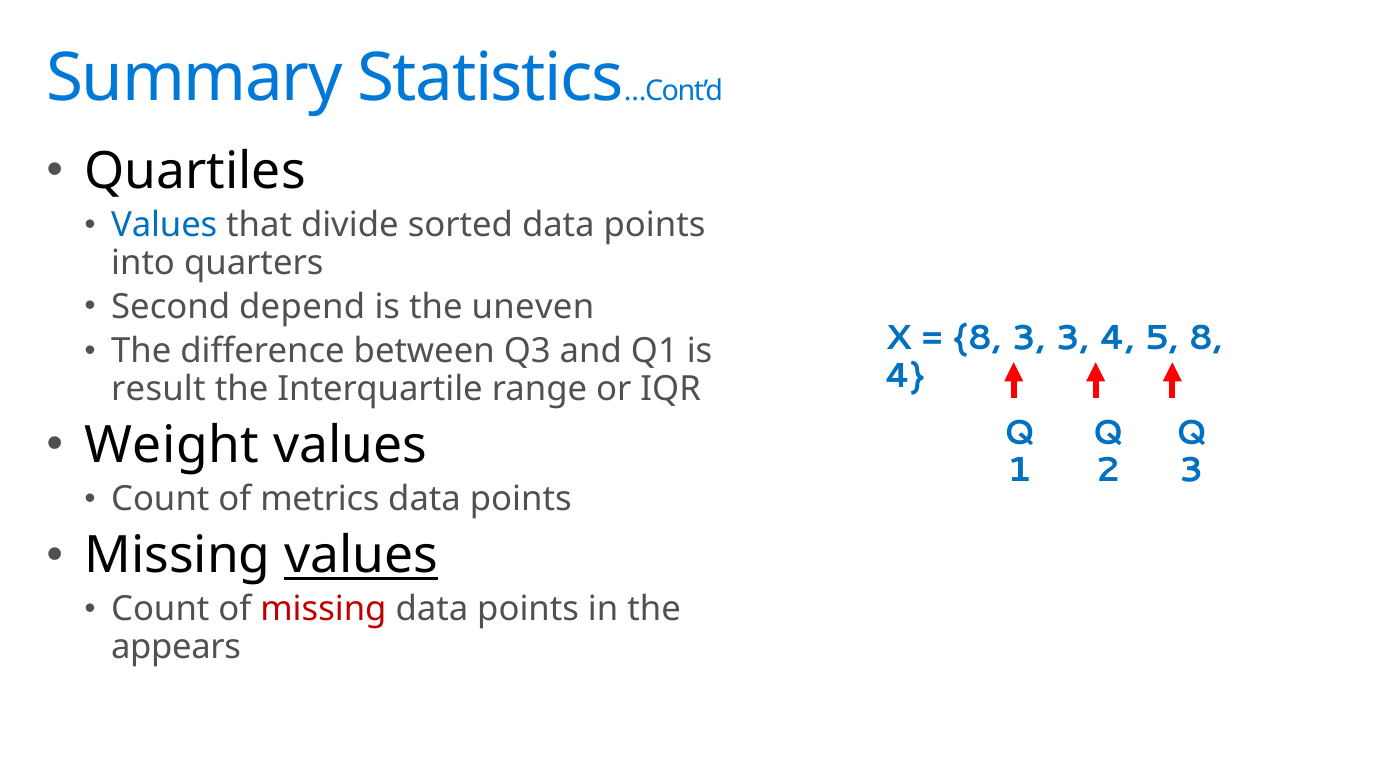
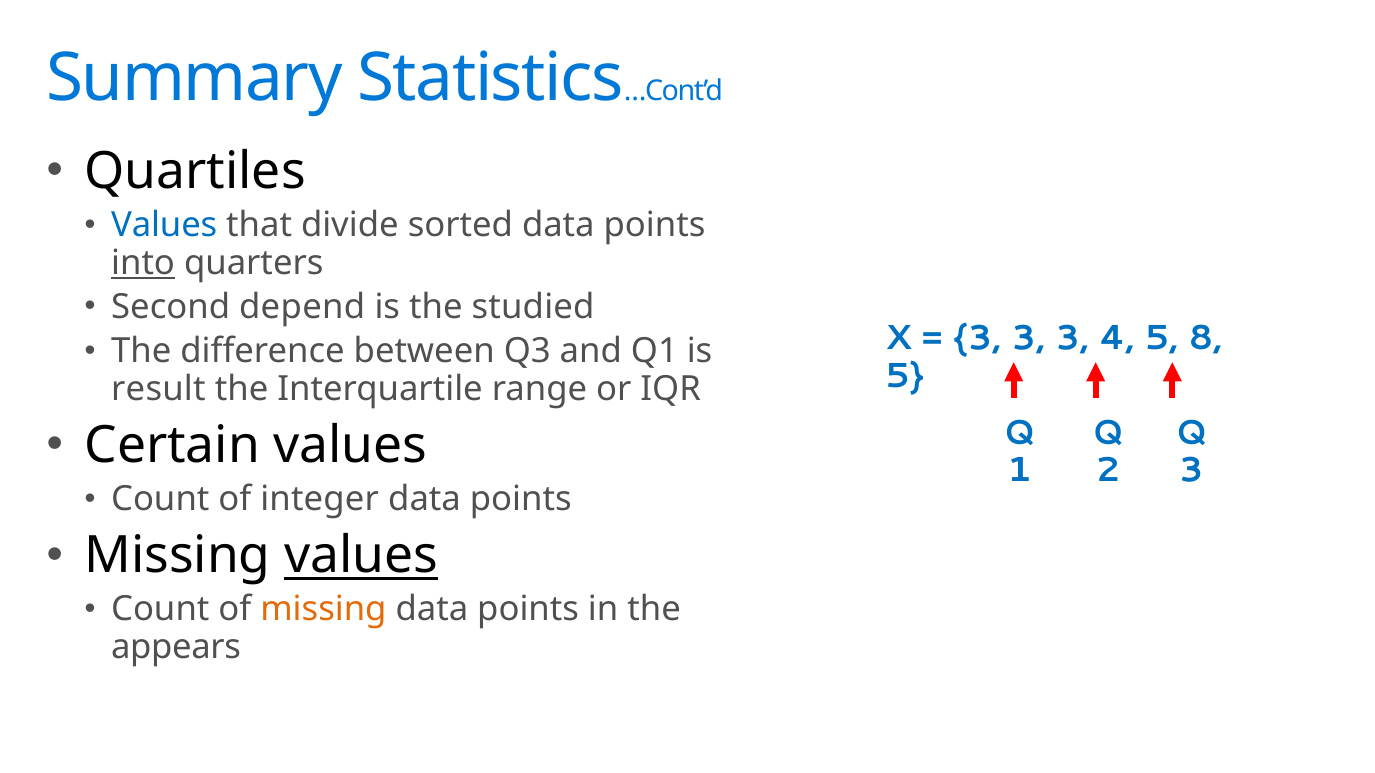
into underline: none -> present (143, 263)
uneven: uneven -> studied (533, 307)
8: 8 -> 3 (978, 338)
4: 4 -> 5 (904, 376)
Weight: Weight -> Certain (172, 446)
metrics: metrics -> integer (320, 499)
missing colour: red -> orange (323, 610)
